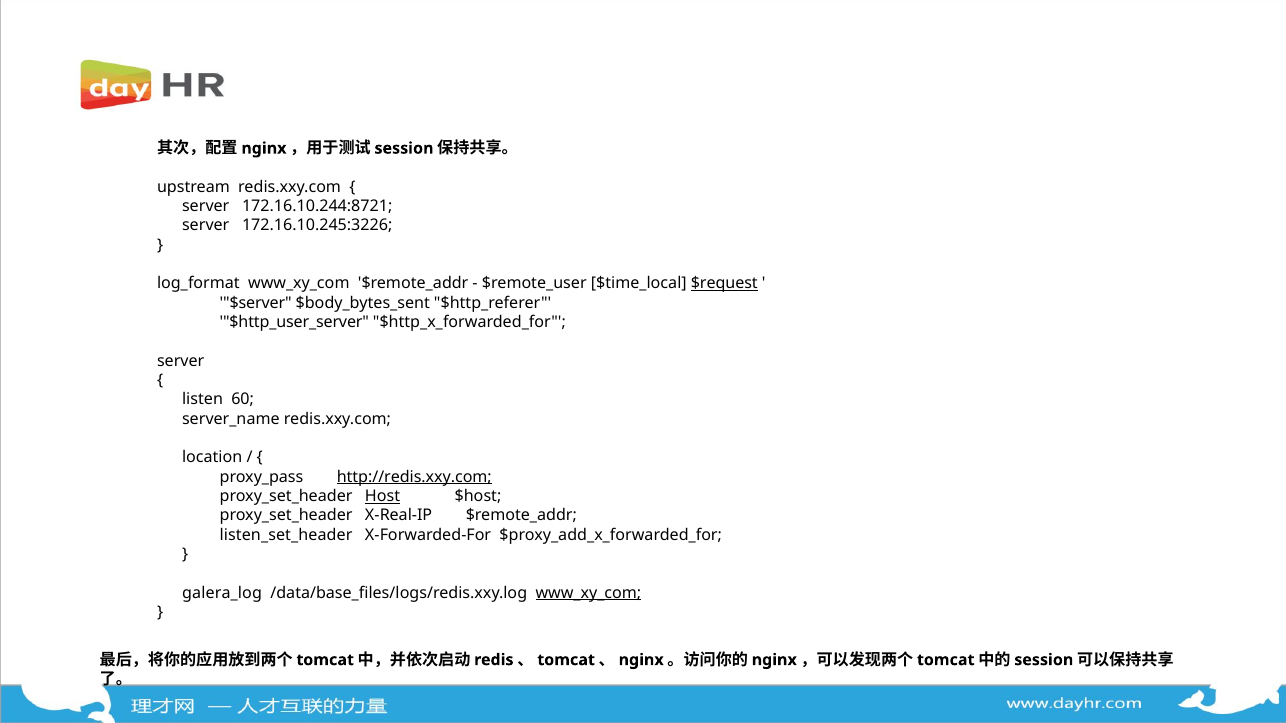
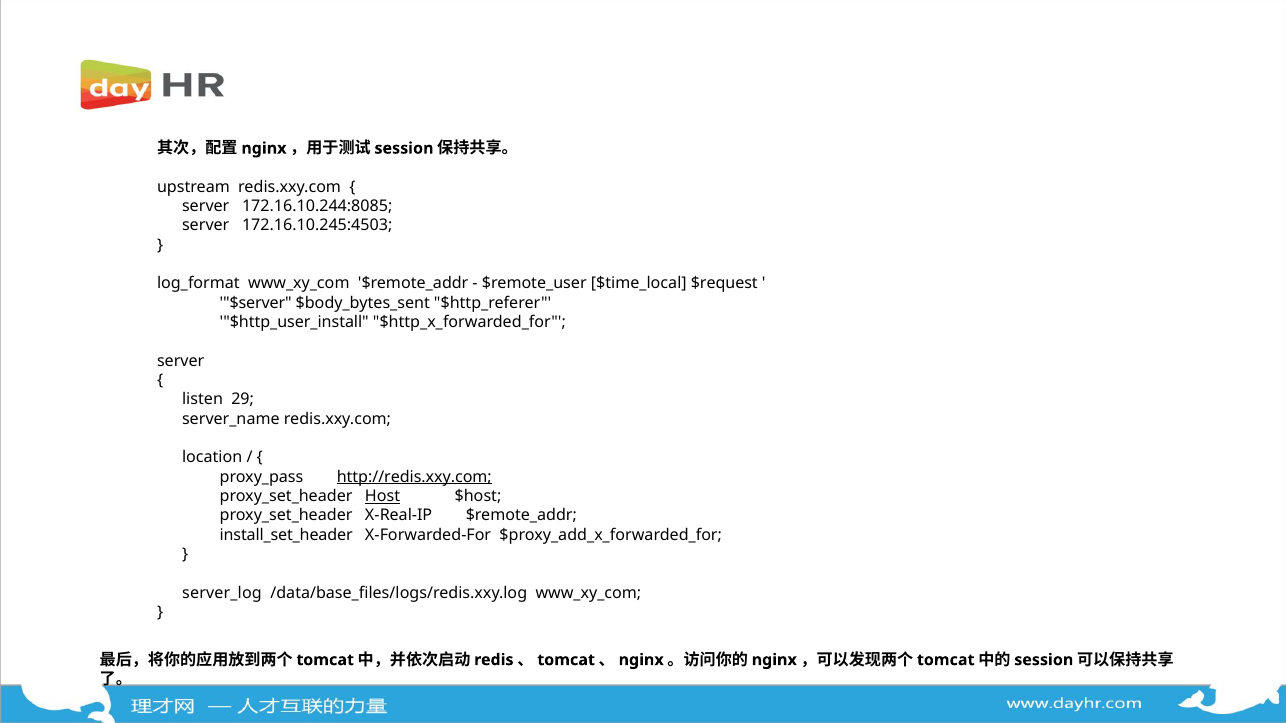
172.16.10.244:8721: 172.16.10.244:8721 -> 172.16.10.244:8085 (317, 206)
172.16.10.245:3226: 172.16.10.245:3226 -> 172.16.10.245:4503 (317, 226)
$request underline: present -> none (724, 284)
$http_user_server: $http_user_server -> $http_user_install (294, 322)
60: 60 -> 29 (243, 400)
listen_set_header: listen_set_header -> install_set_header (286, 535)
galera_log: galera_log -> server_log (222, 593)
www_xy_com underline: present -> none (588, 593)
